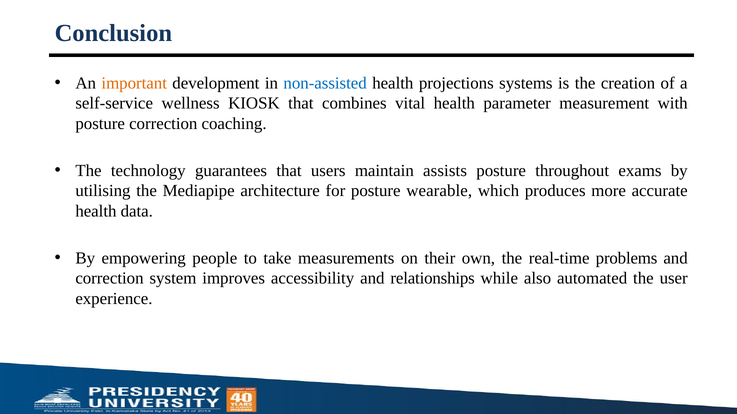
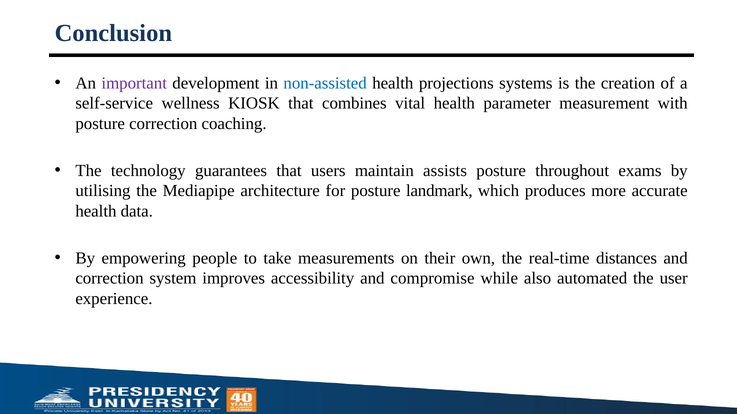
important colour: orange -> purple (134, 83)
wearable: wearable -> landmark (439, 191)
problems: problems -> distances (627, 259)
relationships: relationships -> compromise (433, 279)
